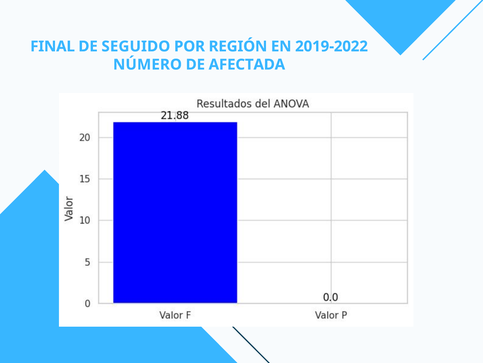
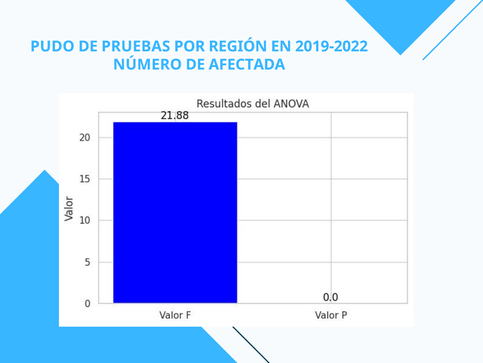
FINAL: FINAL -> PUDO (52, 46)
SEGUIDO: SEGUIDO -> PRUEBAS (136, 46)
